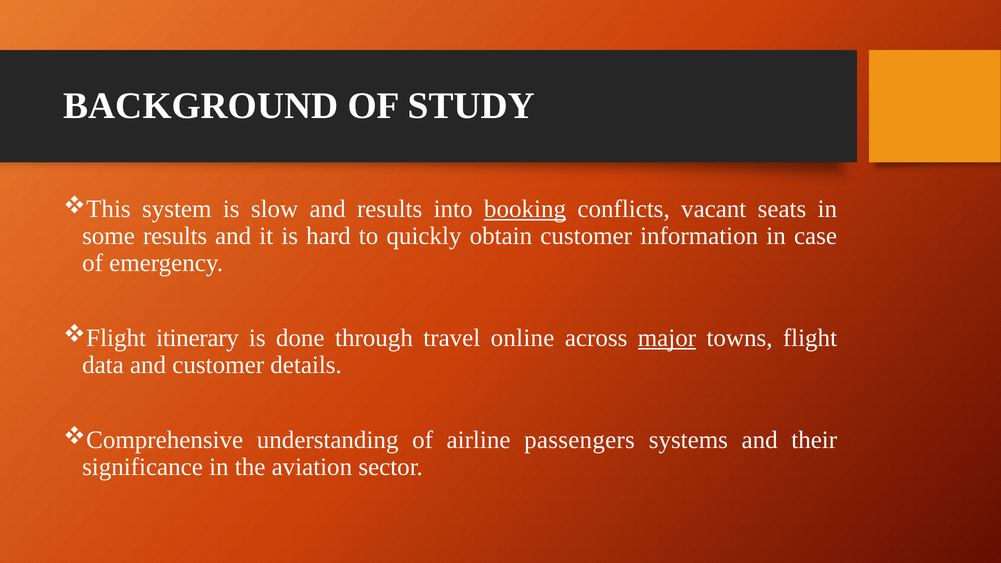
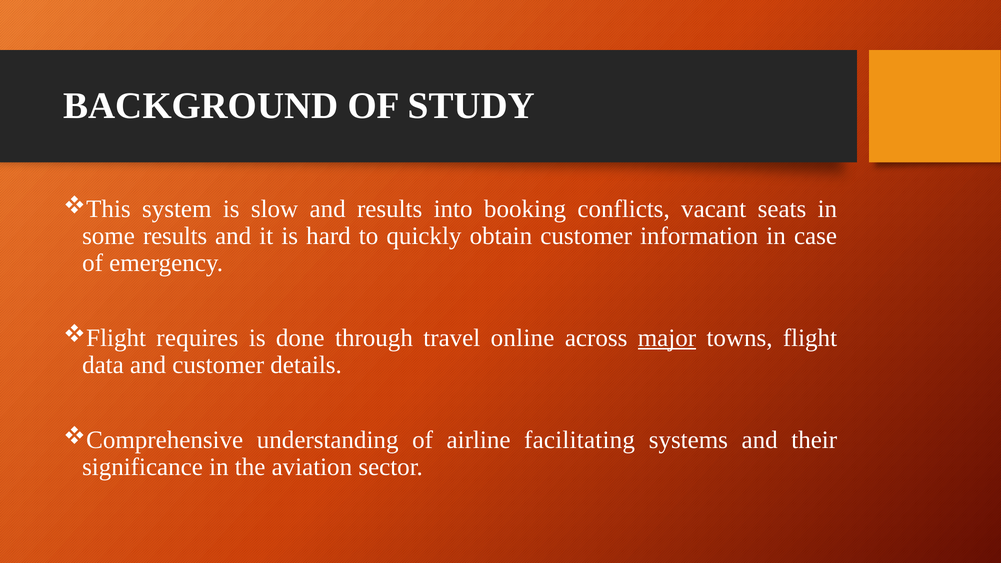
booking underline: present -> none (525, 209)
itinerary: itinerary -> requires (197, 338)
passengers: passengers -> facilitating (580, 440)
